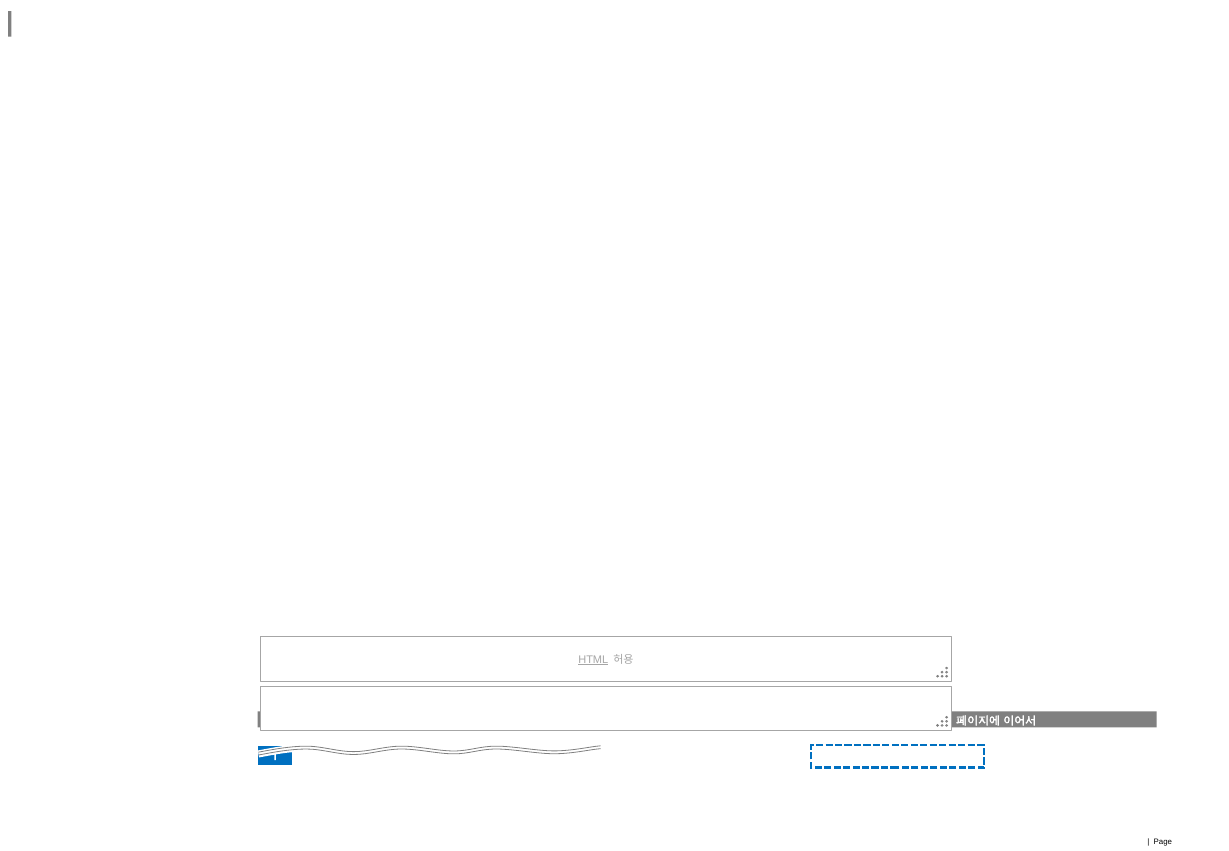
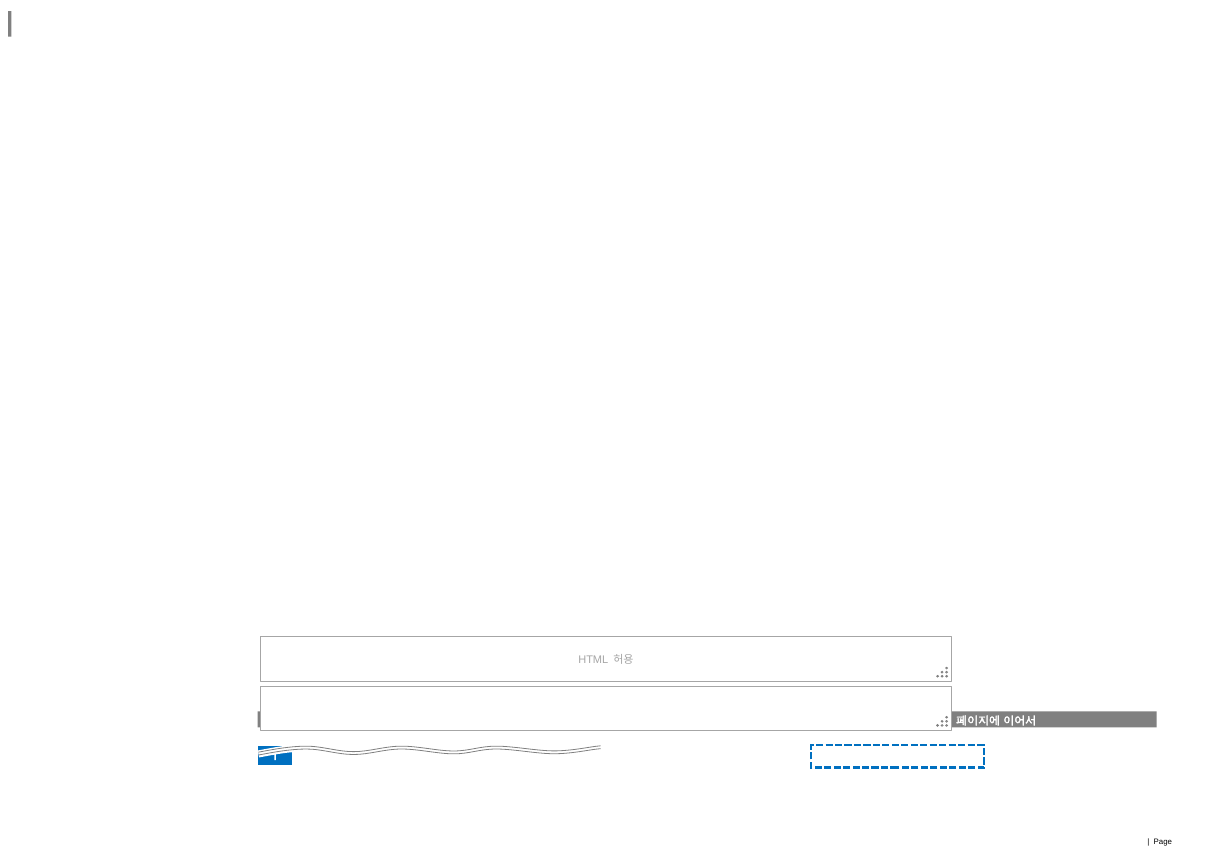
HTML underline: present -> none (593, 660)
